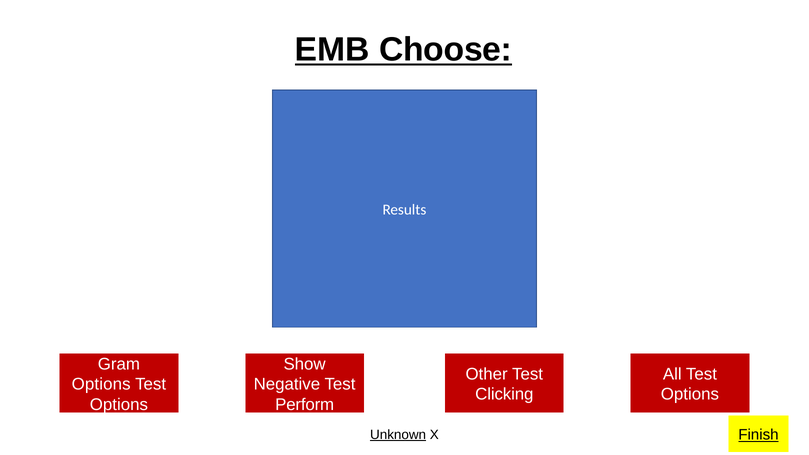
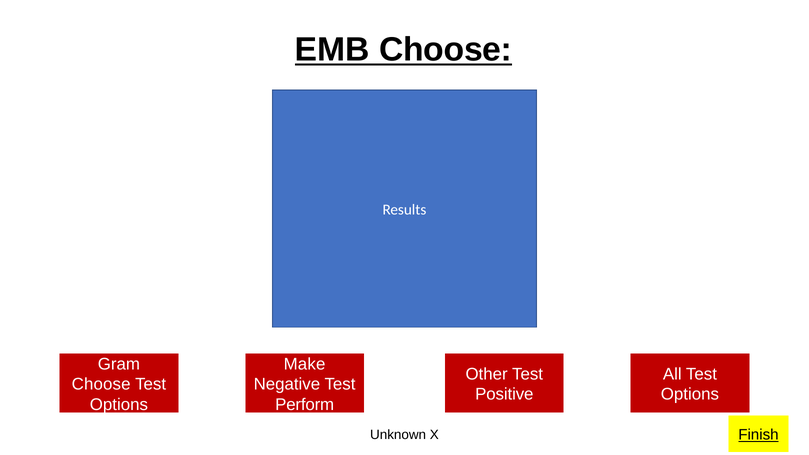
Show: Show -> Make (305, 364)
Options: Options -> Choose (101, 384)
Clicking: Clicking -> Positive (504, 394)
Unknown underline: present -> none (398, 435)
